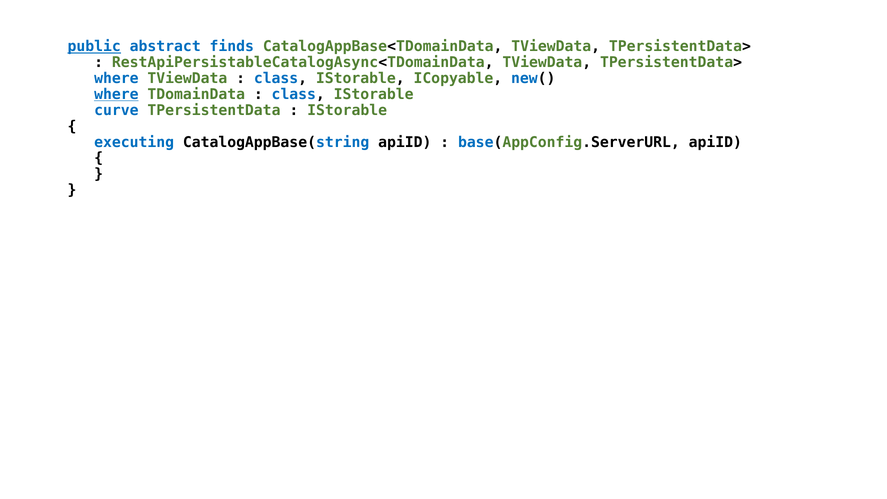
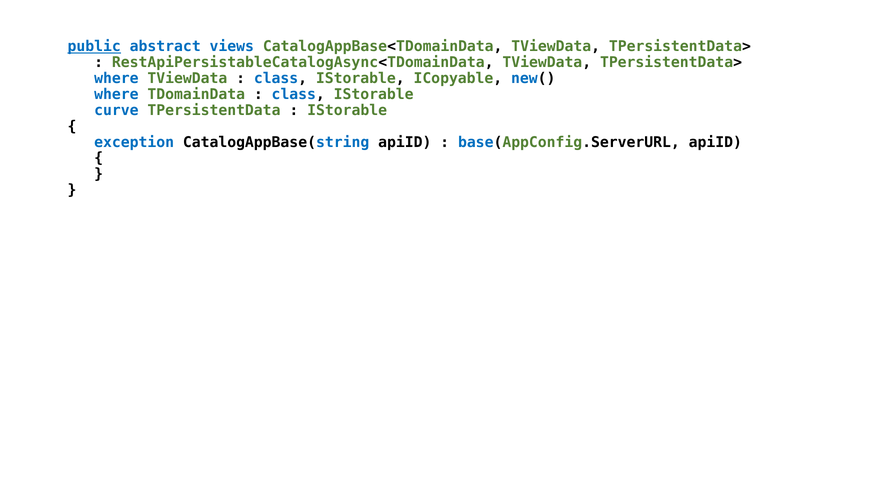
finds: finds -> views (232, 47)
where underline: present -> none (116, 94)
executing: executing -> exception (134, 142)
